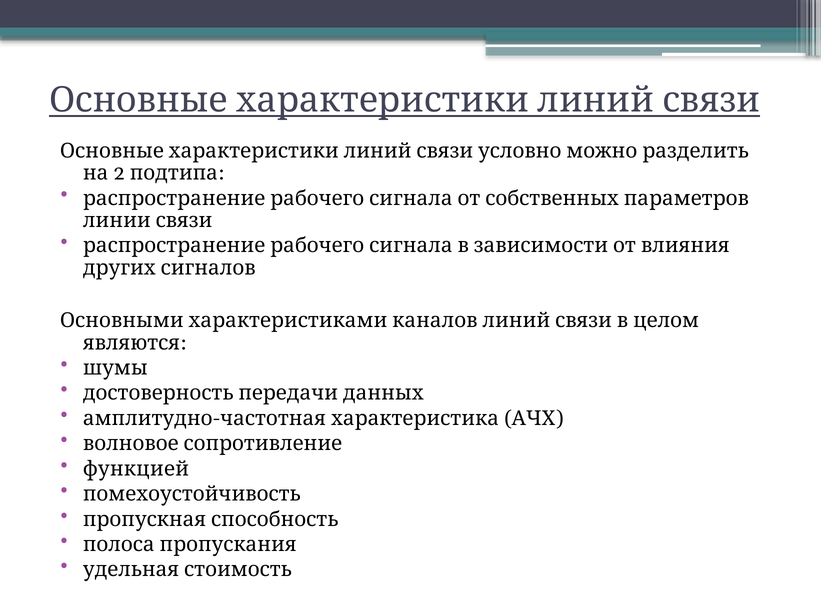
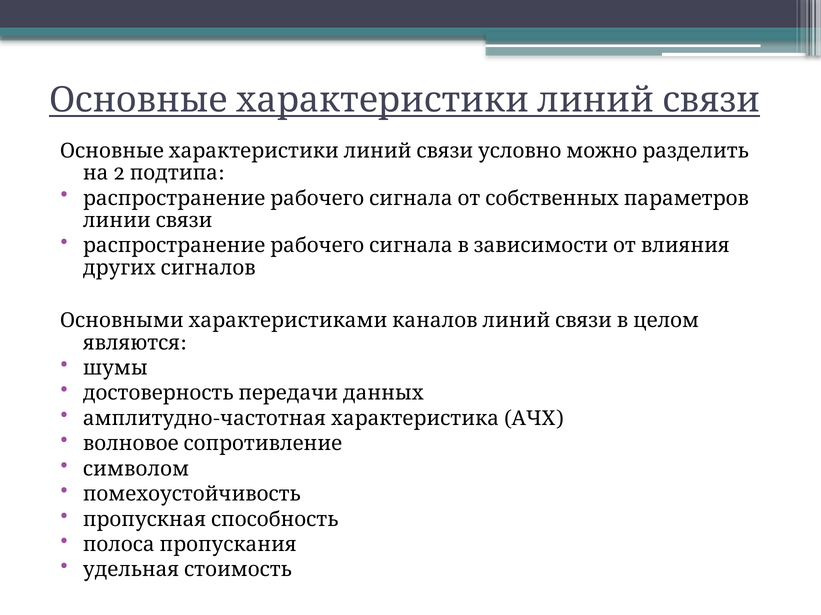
функцией: функцией -> символом (136, 469)
